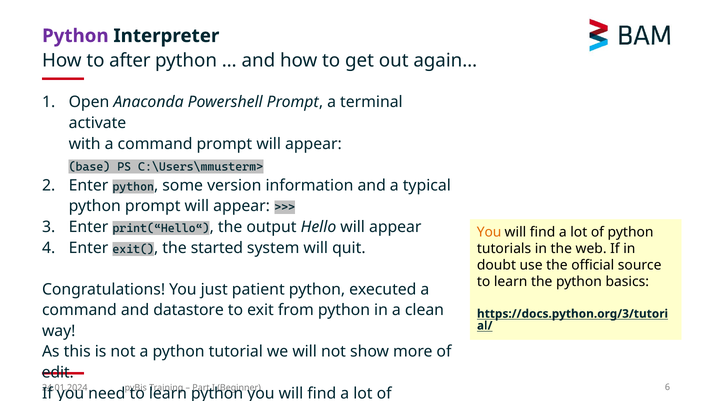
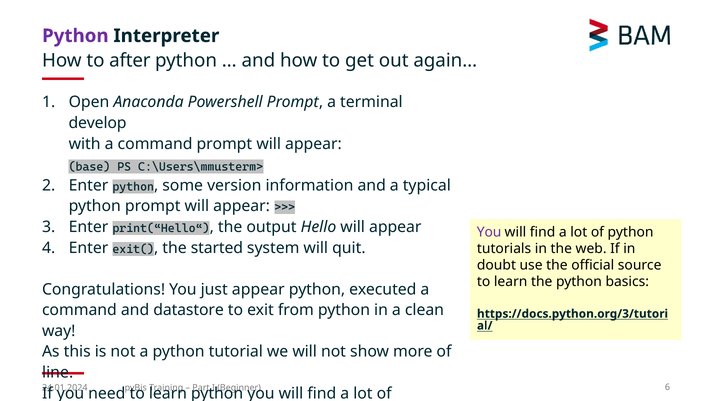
activate: activate -> develop (98, 123)
You colour: orange -> purple (489, 232)
just patient: patient -> appear (258, 289)
edit: edit -> line (58, 372)
